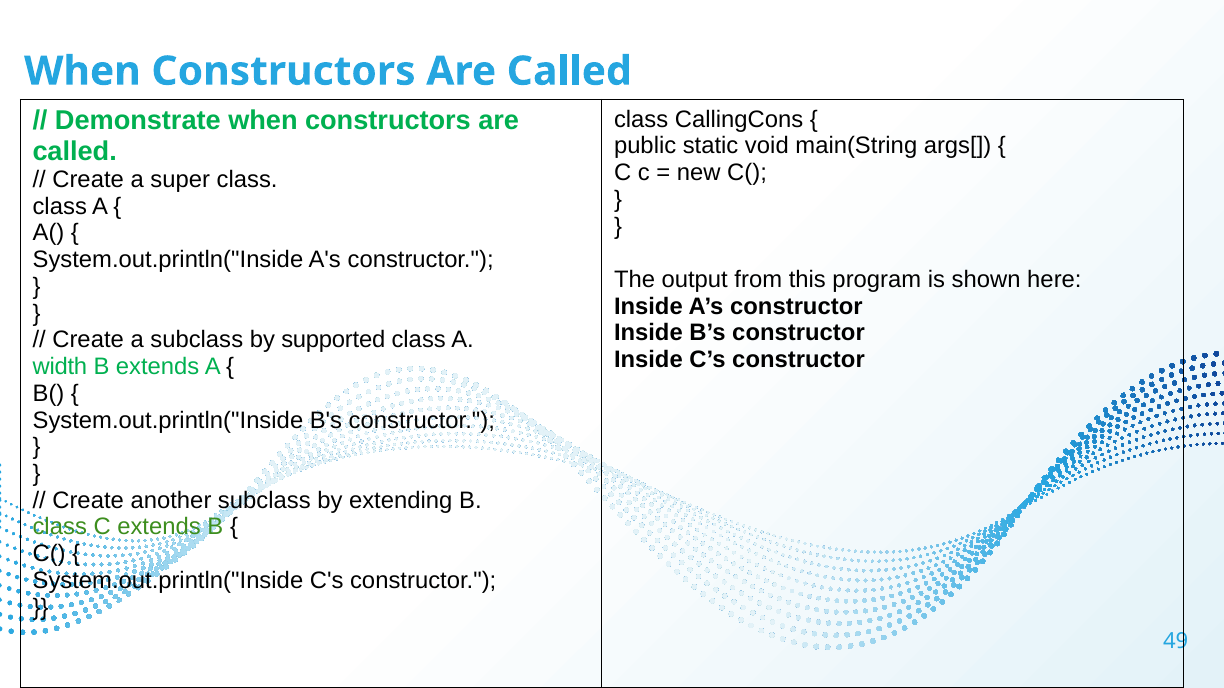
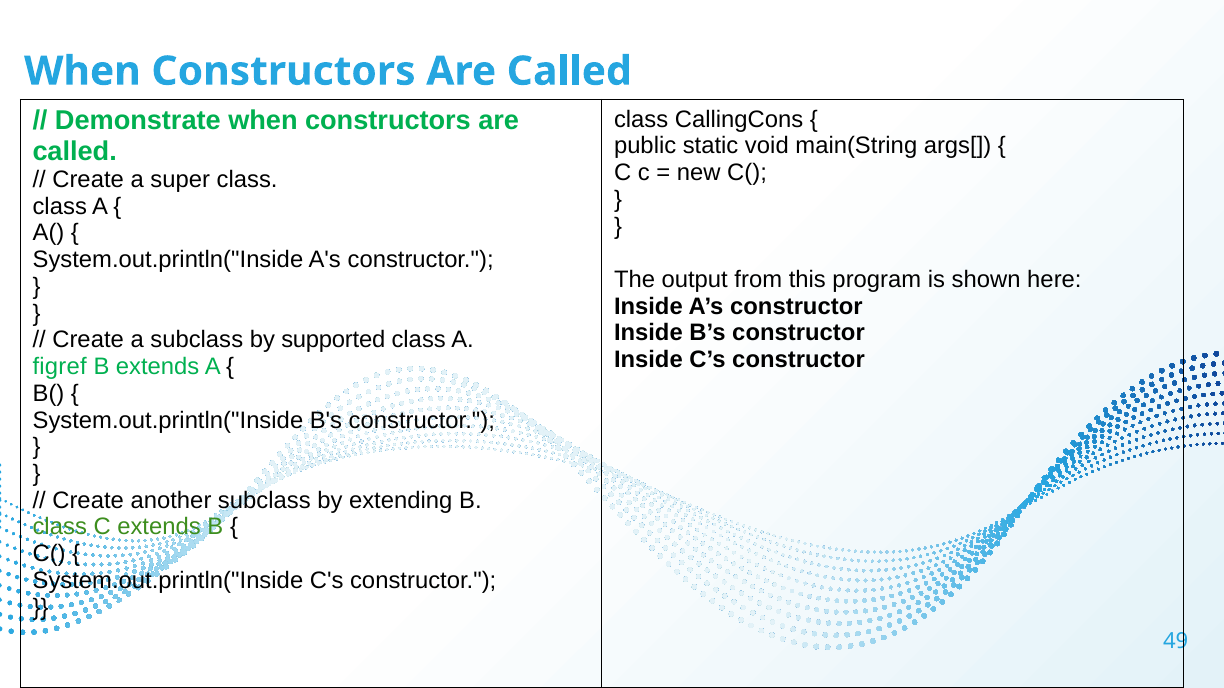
width: width -> figref (60, 367)
